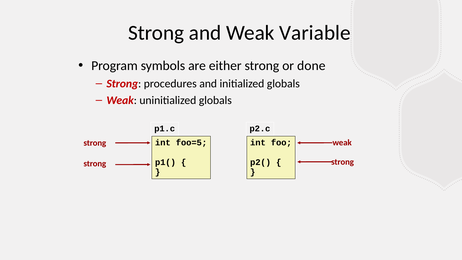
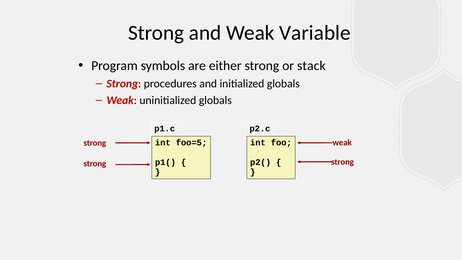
done: done -> stack (311, 66)
